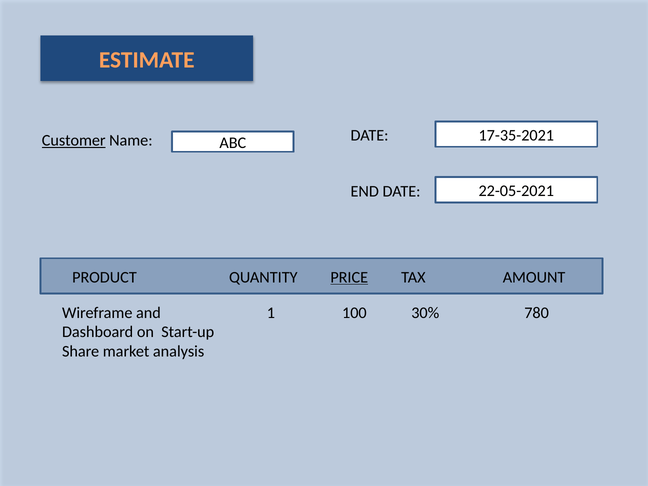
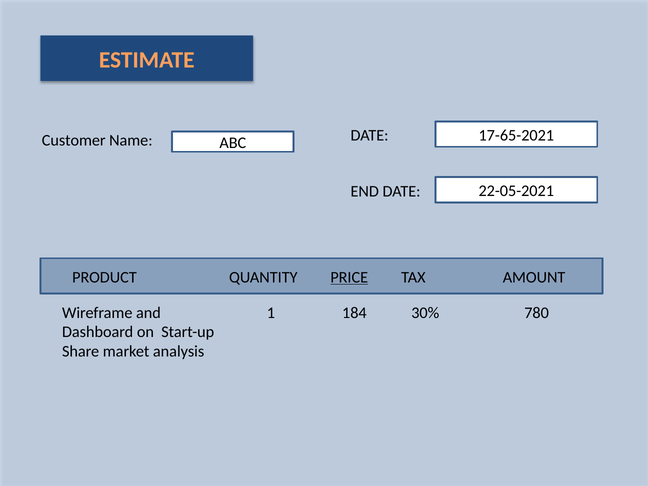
Customer underline: present -> none (74, 141)
17-35-2021: 17-35-2021 -> 17-65-2021 (516, 135)
100: 100 -> 184 (354, 313)
